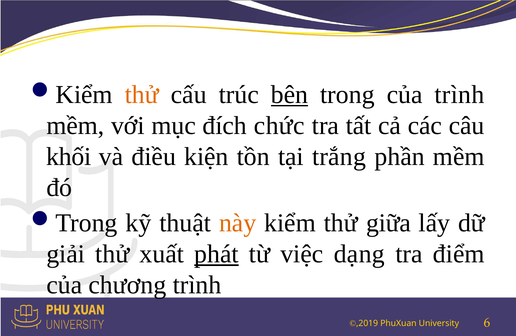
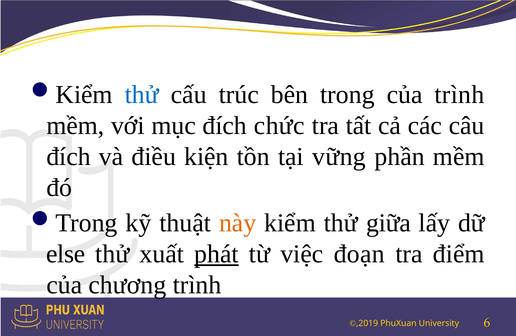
thử colour: orange -> blue (142, 94)
bên underline: present -> none (289, 94)
khối: khối -> đích (69, 156)
trắng: trắng -> vững (339, 156)
giải: giải -> else (66, 254)
dạng: dạng -> đoạn (359, 254)
